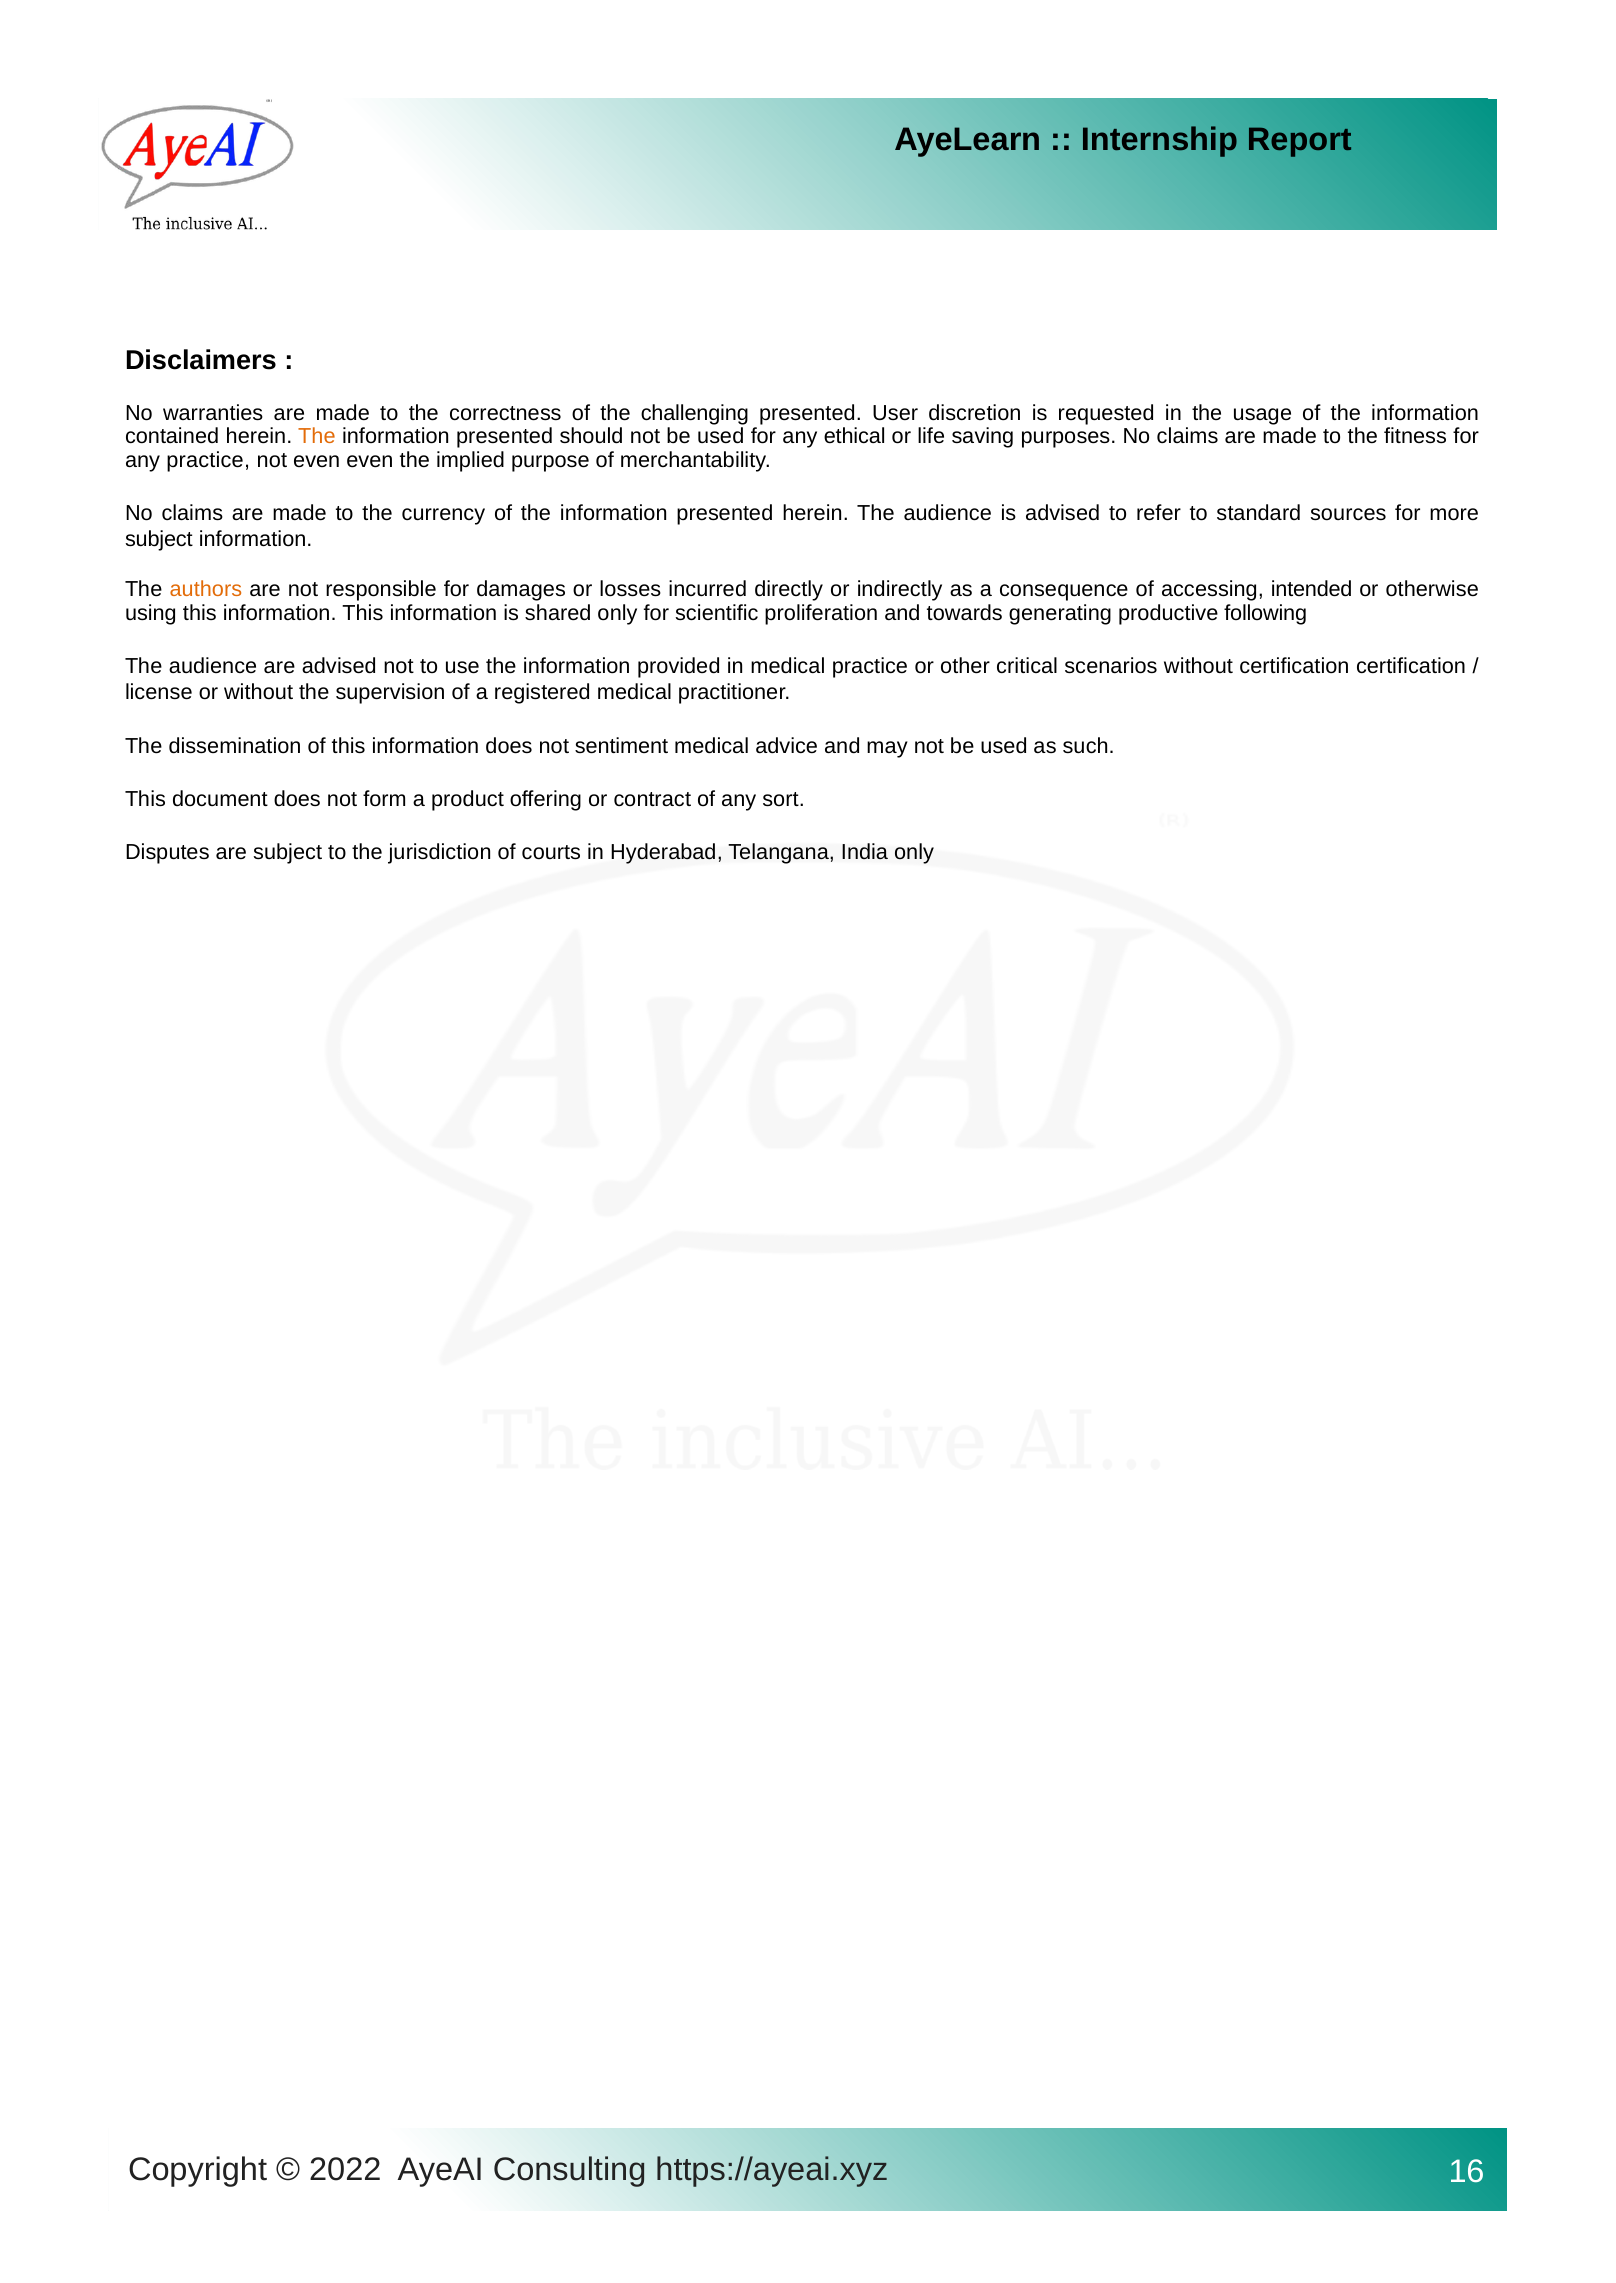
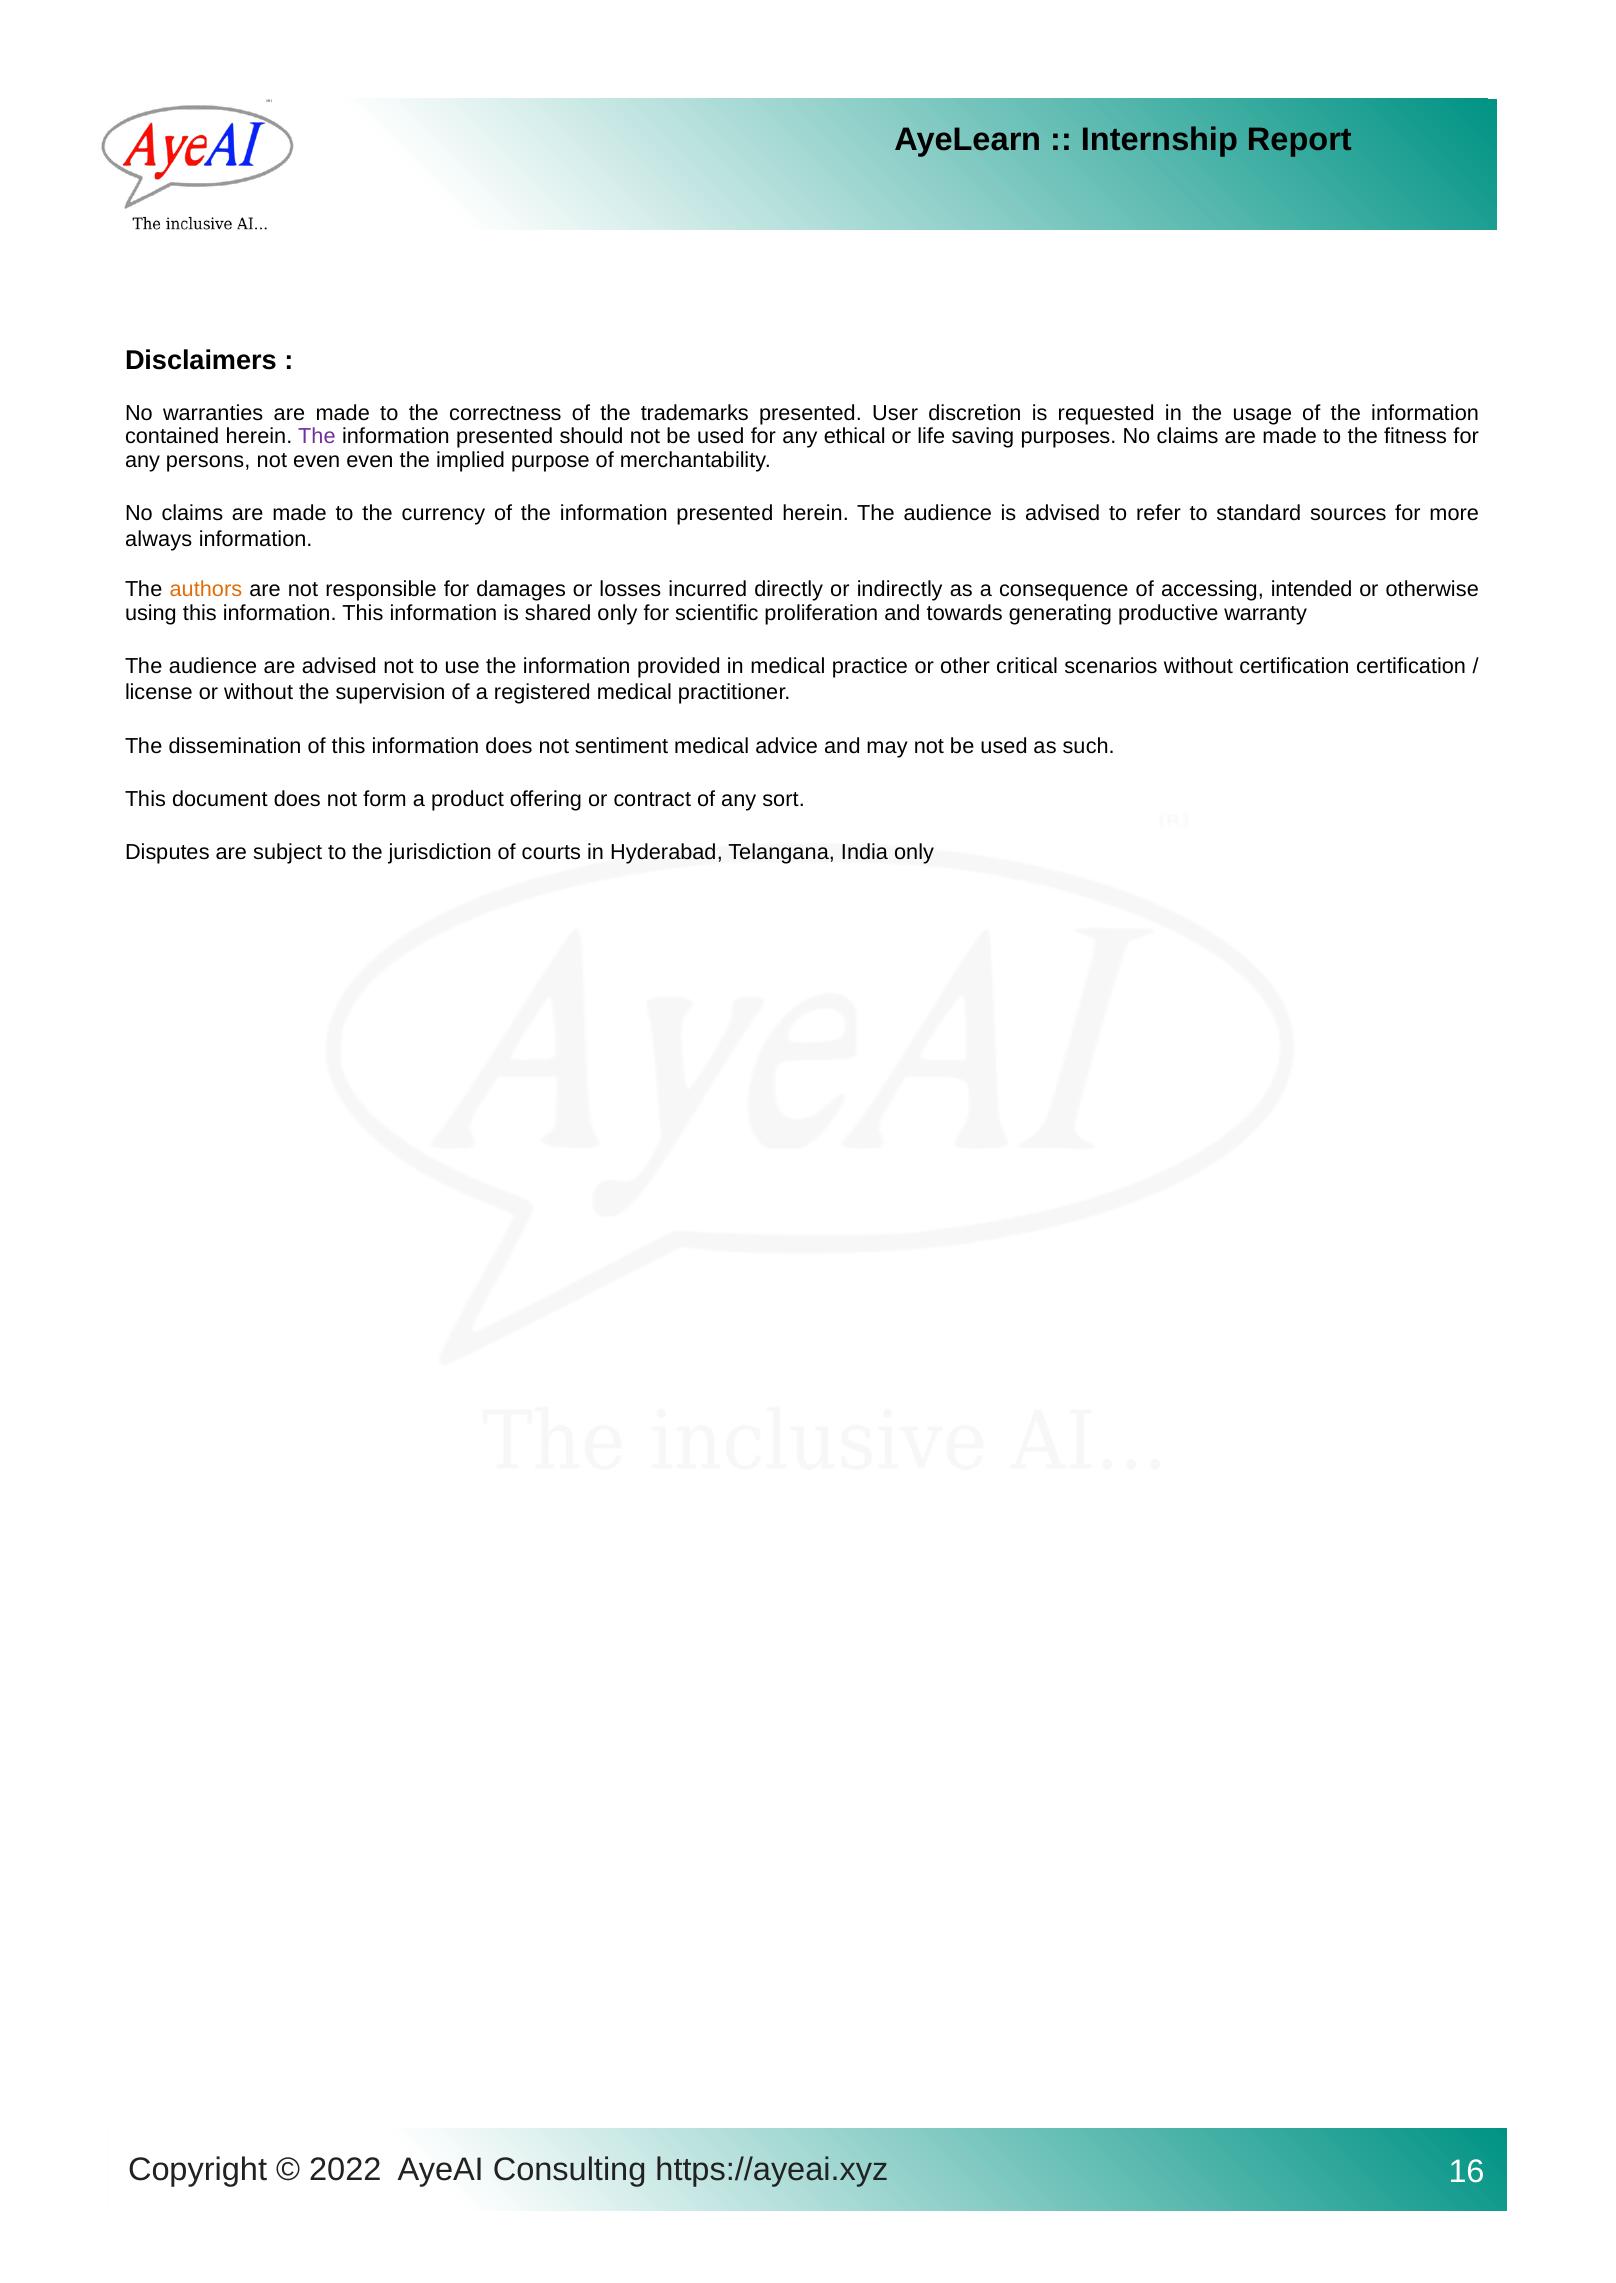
challenging: challenging -> trademarks (695, 414)
The colour: orange -> purple (317, 437)
any practice: practice -> persons (208, 460)
subject: subject -> always (159, 540)
following: following -> warranty (1266, 613)
